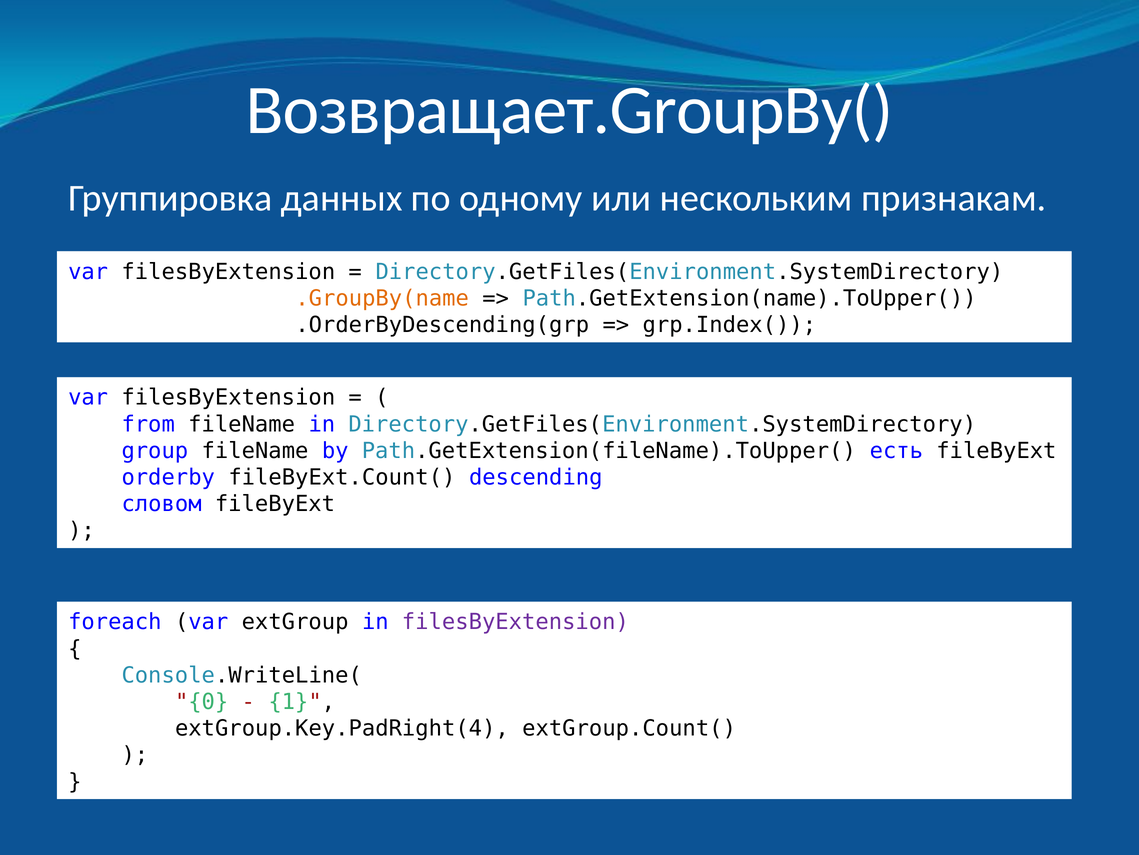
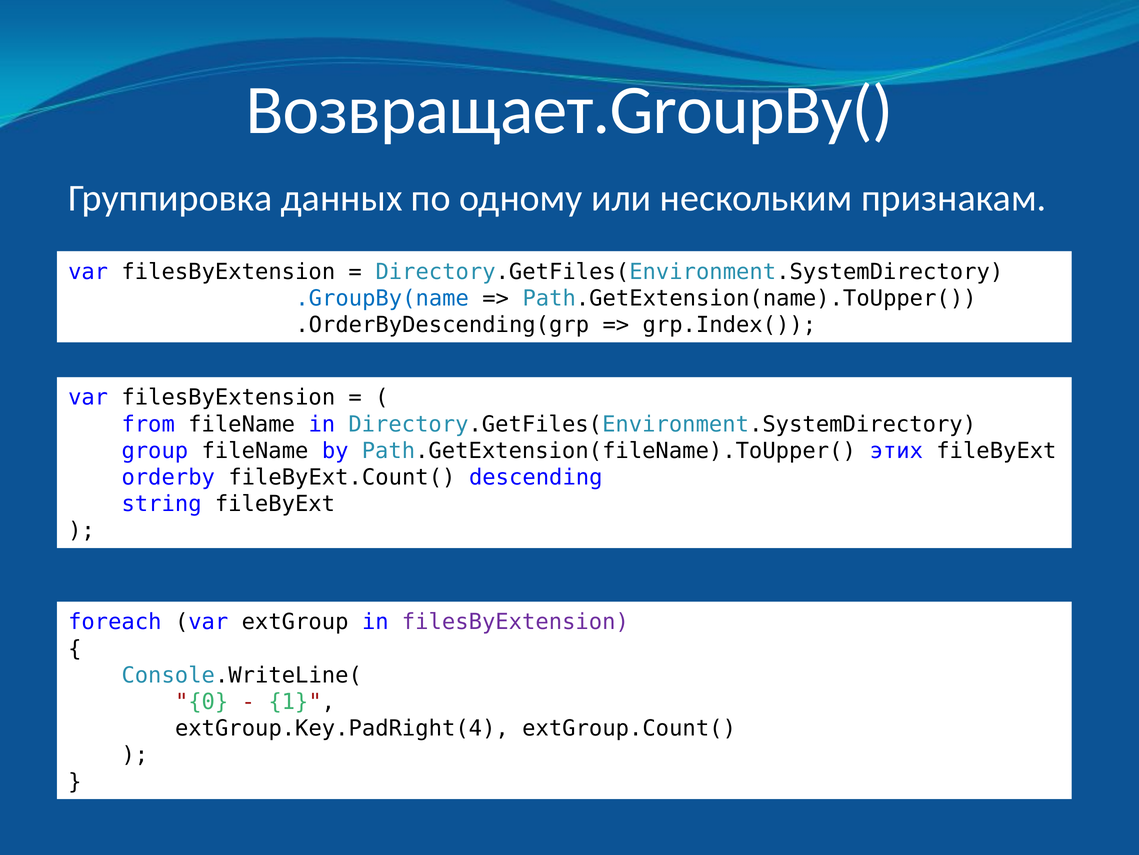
.GroupBy(name colour: orange -> blue (382, 298)
есть: есть -> этих (896, 450)
словом: словом -> string (162, 504)
